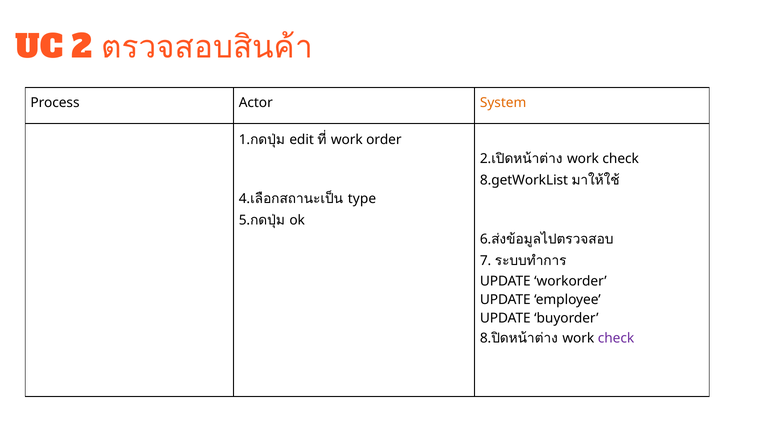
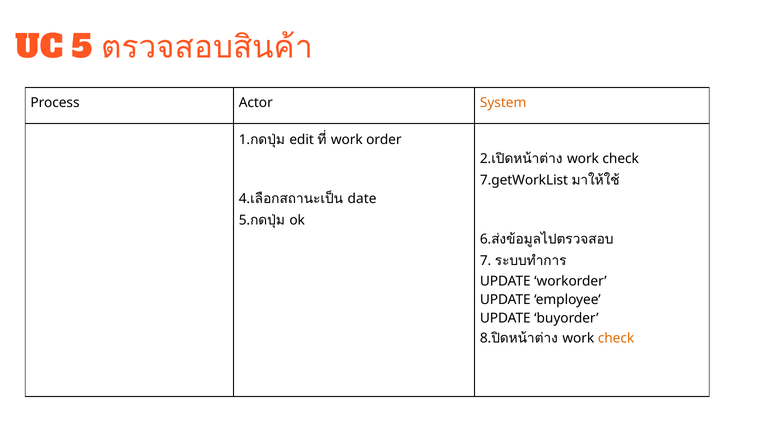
2: 2 -> 5 (82, 47)
8.getWorkList: 8.getWorkList -> 7.getWorkList (524, 180)
type: type -> date (362, 199)
check colour: purple -> orange (616, 338)
